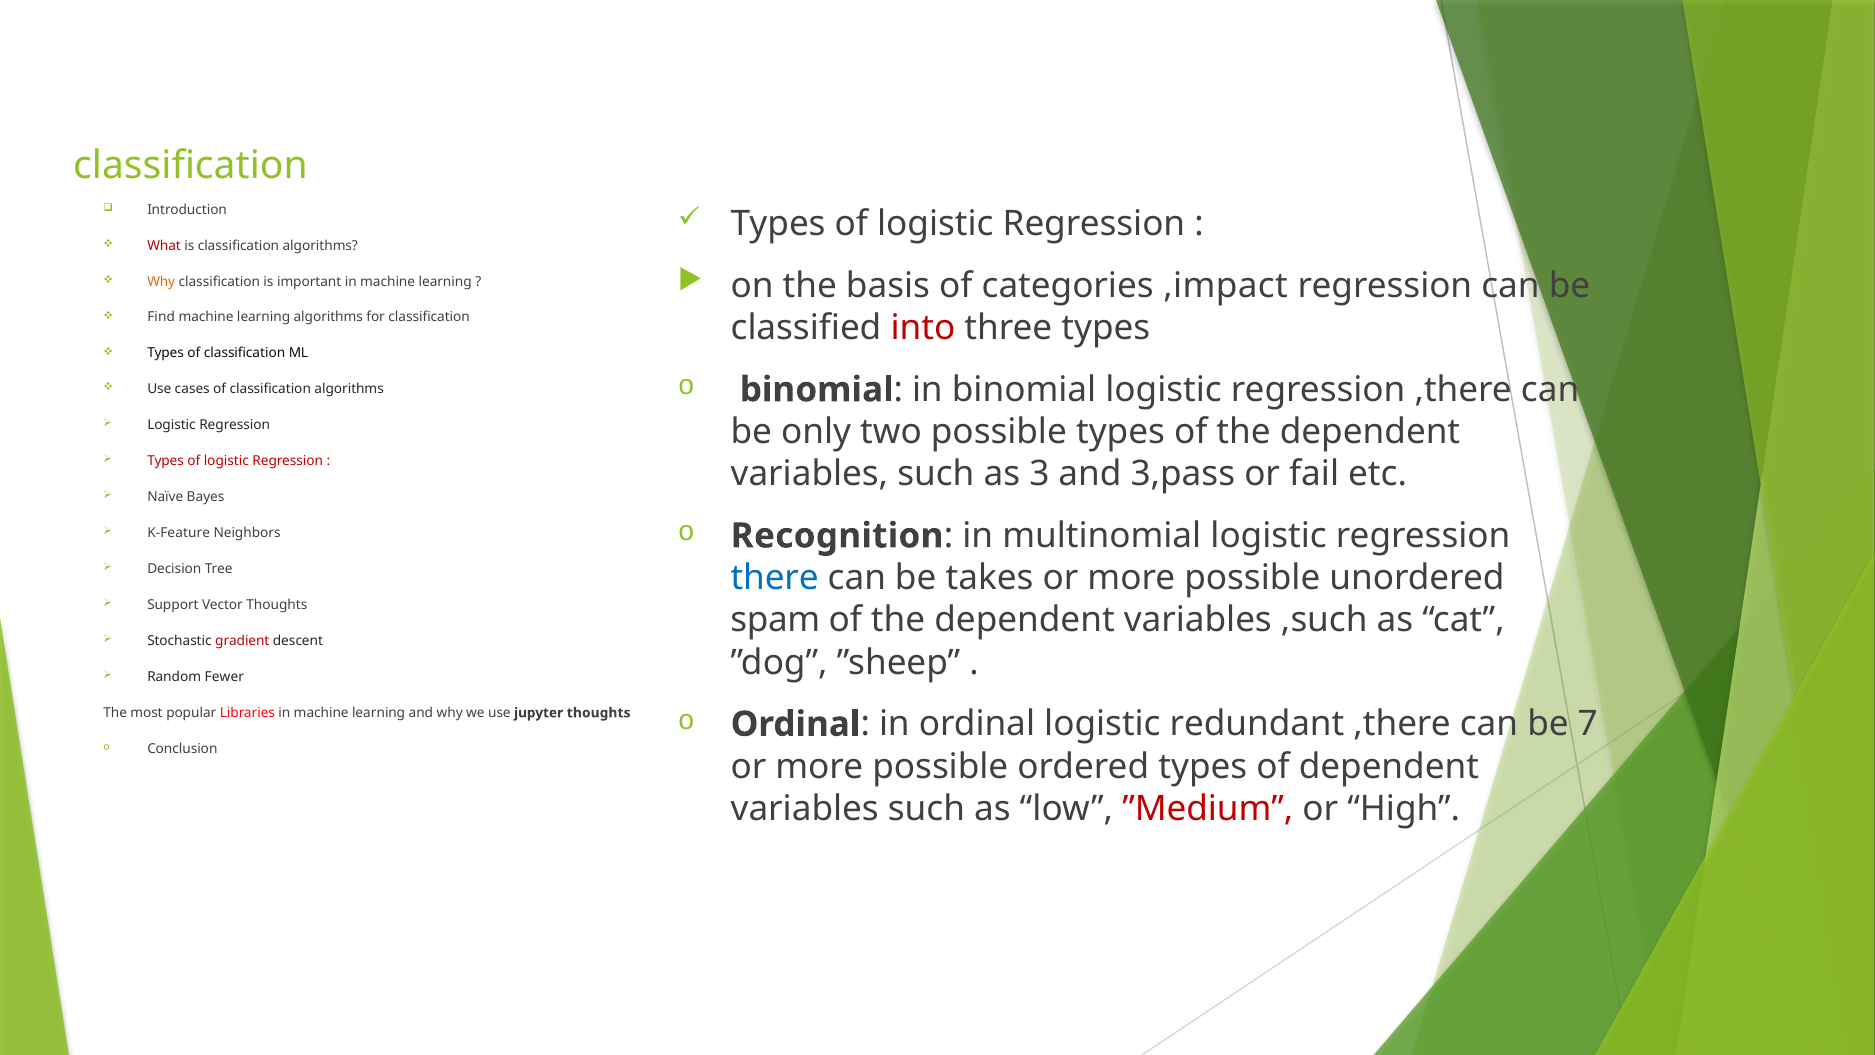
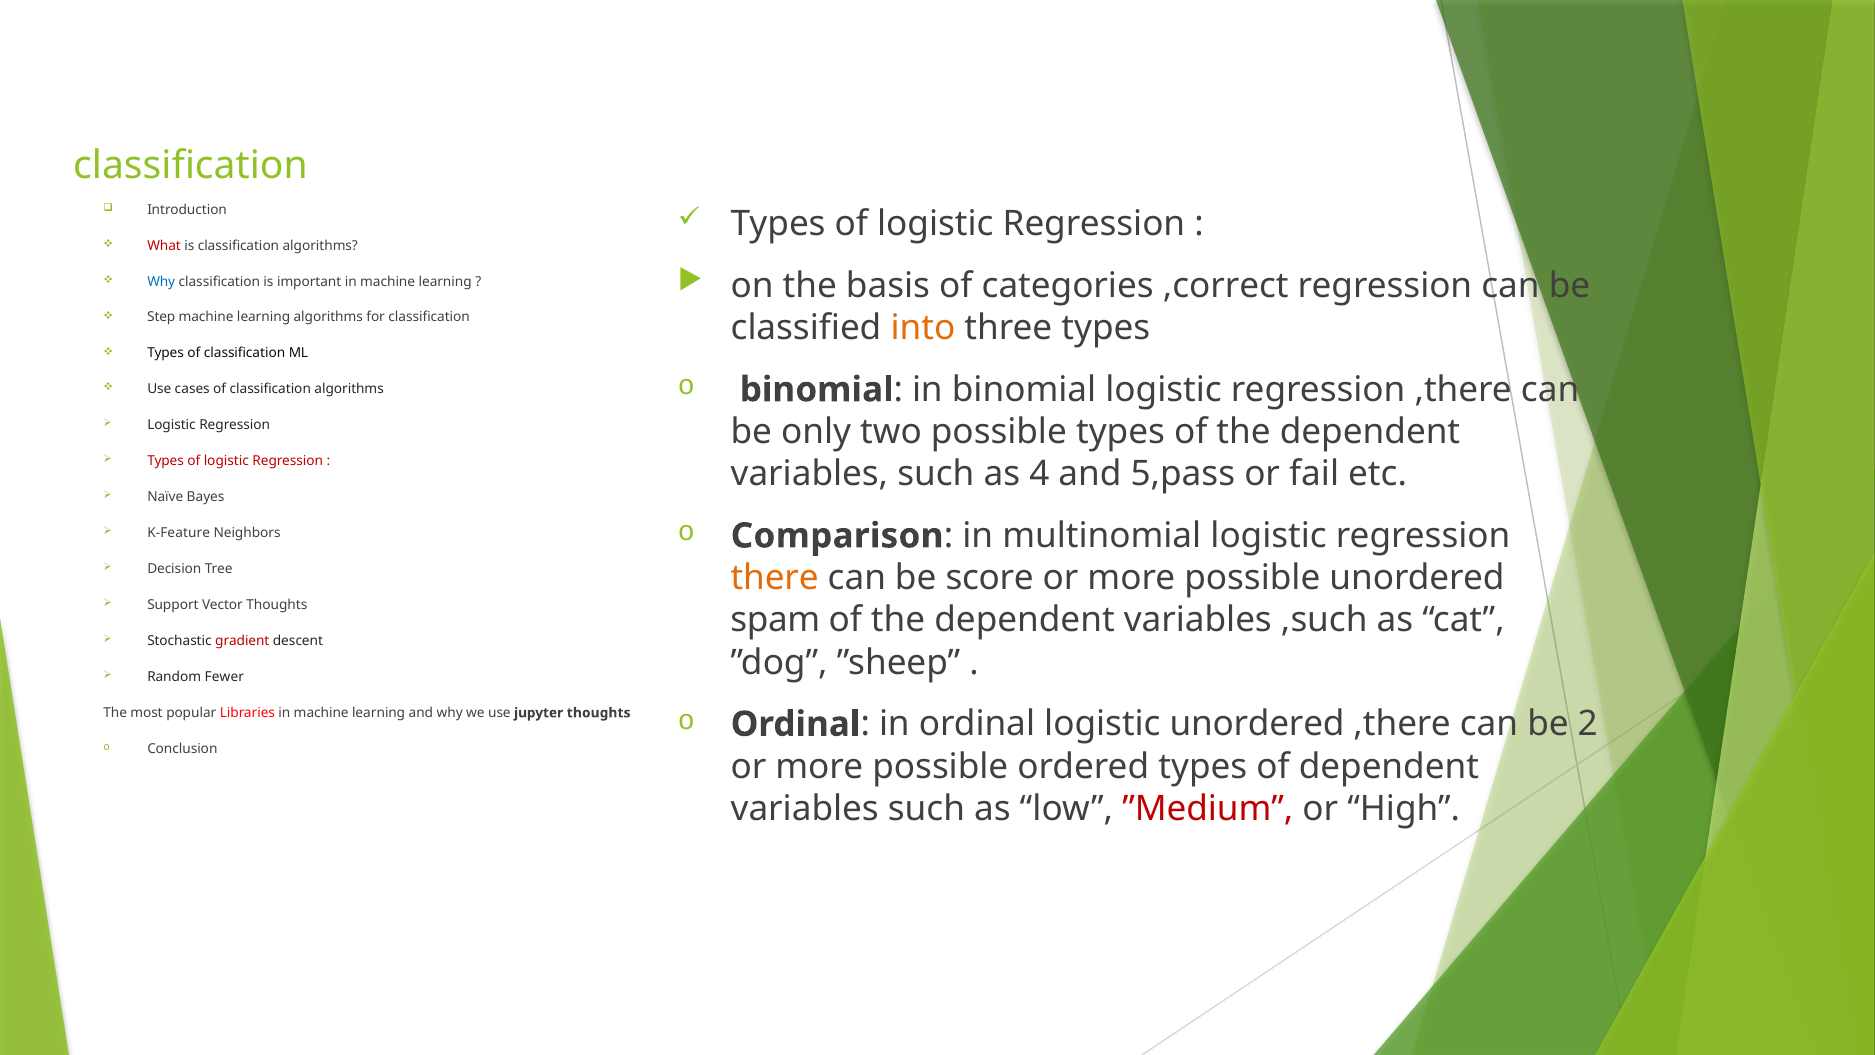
,impact: ,impact -> ,correct (1226, 286)
Why colour: orange -> blue (161, 281)
Find: Find -> Step (161, 317)
into colour: red -> orange (923, 328)
3: 3 -> 4 (1039, 474)
3,pass: 3,pass -> 5,pass (1183, 474)
Recognition: Recognition -> Comparison (837, 536)
there colour: blue -> orange (775, 578)
takes: takes -> score (990, 578)
logistic redundant: redundant -> unordered (1257, 724)
7: 7 -> 2 (1588, 724)
